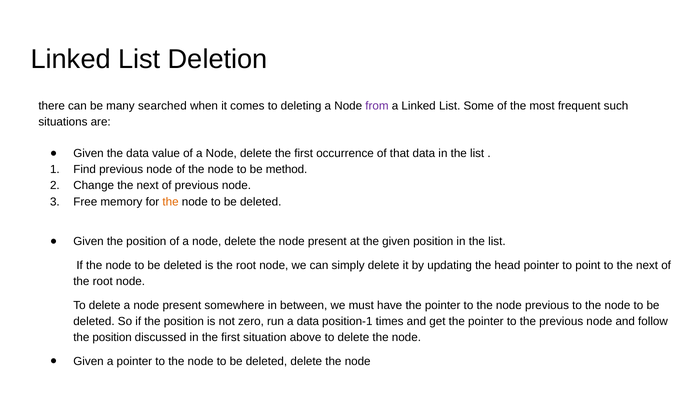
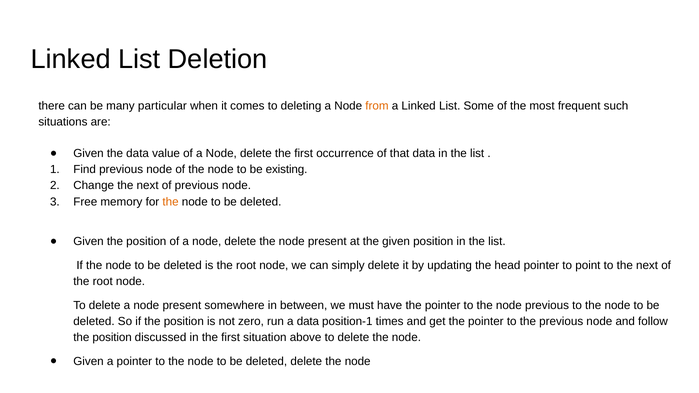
searched: searched -> particular (162, 106)
from colour: purple -> orange (377, 106)
method: method -> existing (287, 170)
